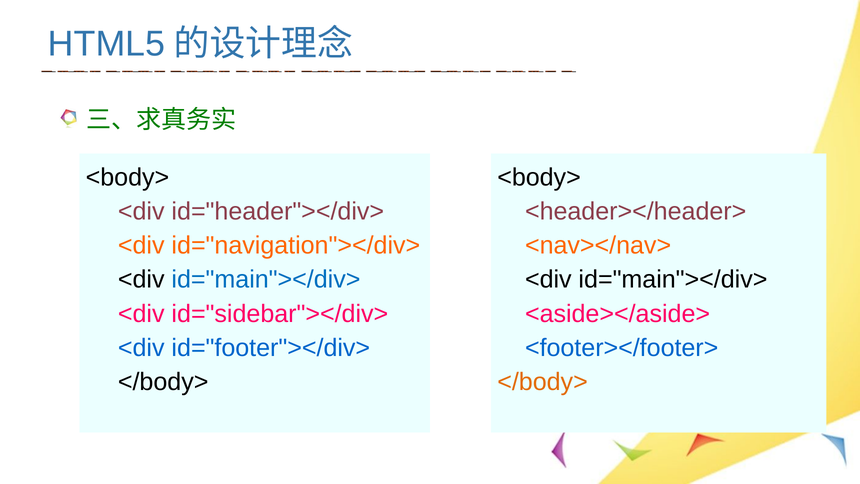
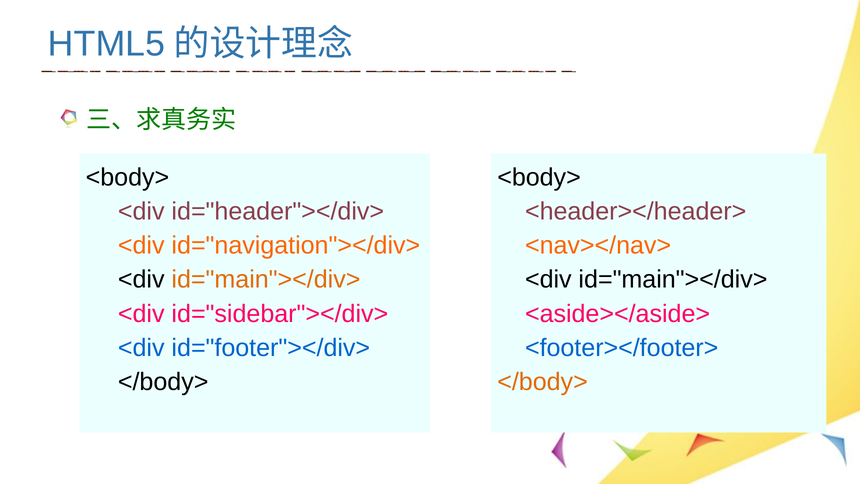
id="main"></div> colour: blue -> orange (266, 280)
